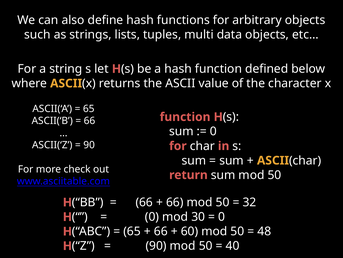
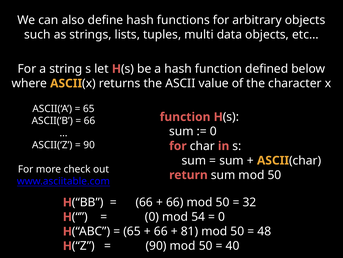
30: 30 -> 54 (198, 216)
60: 60 -> 81 (190, 231)
